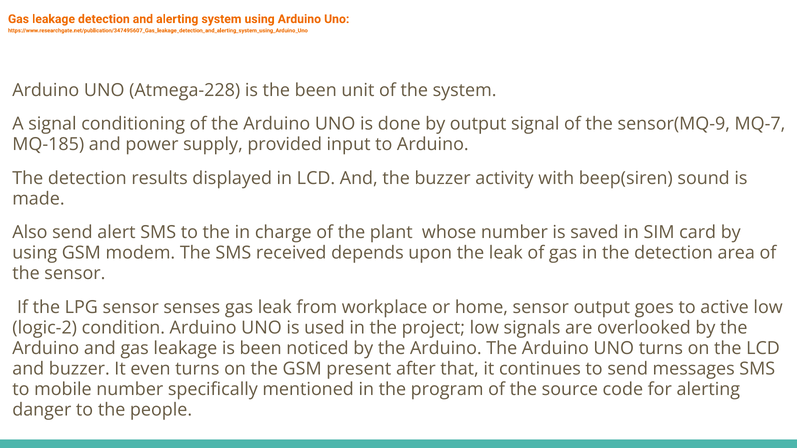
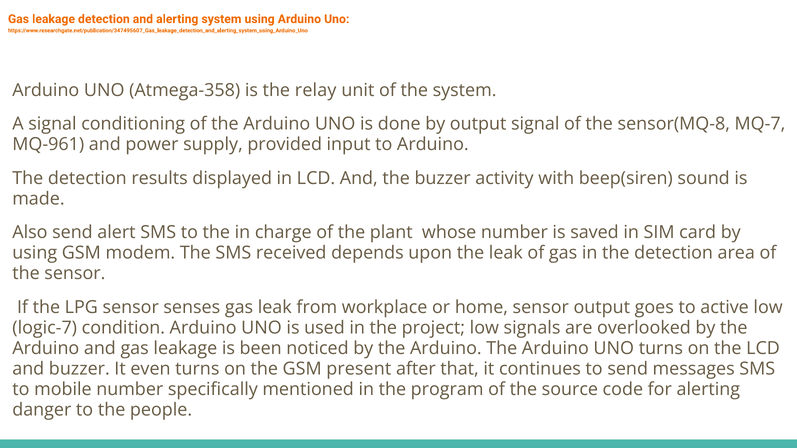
Atmega-228: Atmega-228 -> Atmega-358 (185, 90)
the been: been -> relay (316, 90)
sensor(MQ-9: sensor(MQ-9 -> sensor(MQ-8 (674, 124)
MQ-185: MQ-185 -> MQ-961 (48, 145)
logic-2: logic-2 -> logic-7 (45, 328)
